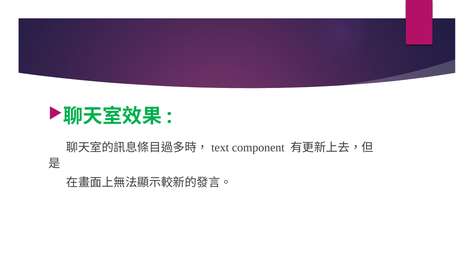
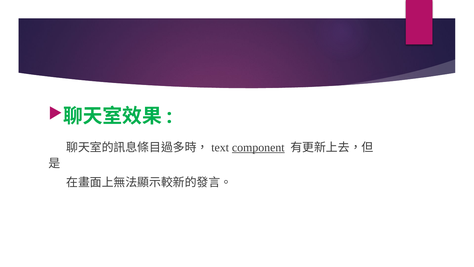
component underline: none -> present (258, 147)
